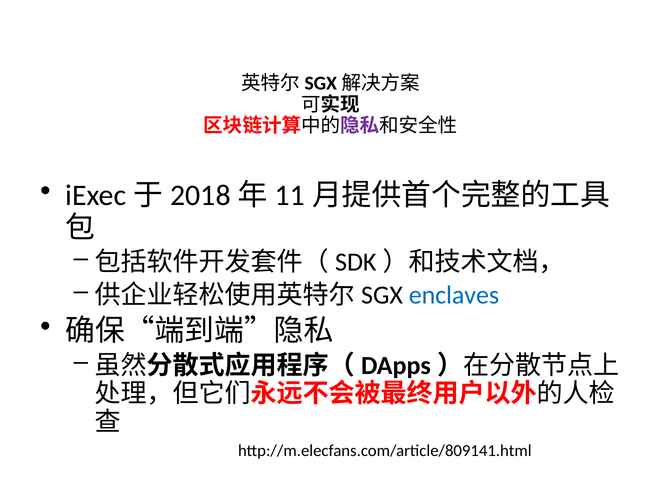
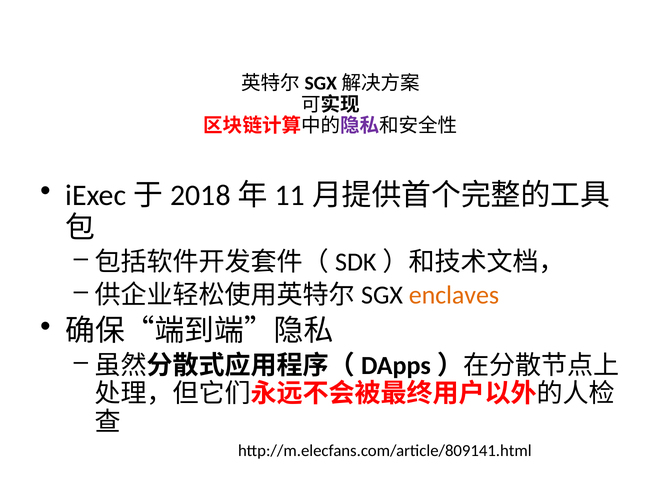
enclaves colour: blue -> orange (454, 295)
